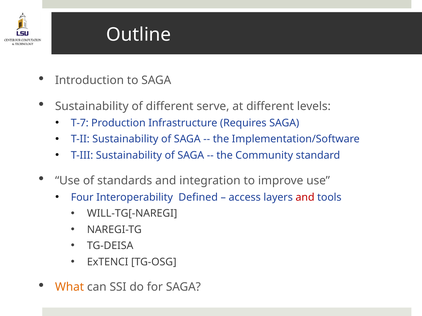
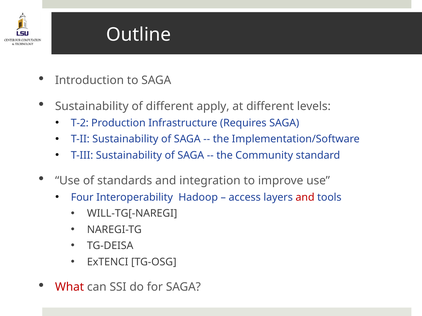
serve: serve -> apply (213, 106)
T-7: T-7 -> T-2 (80, 123)
Defined: Defined -> Hadoop (198, 198)
What colour: orange -> red (70, 288)
